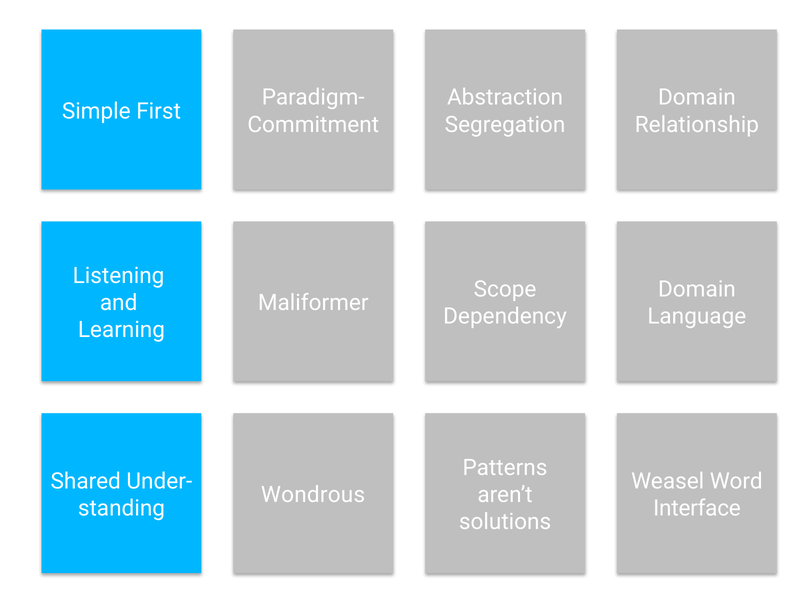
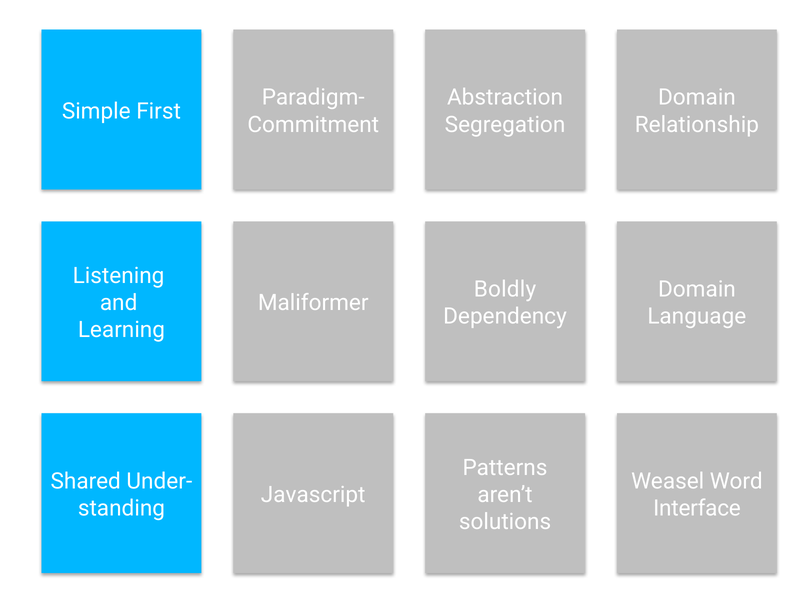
Scope: Scope -> Boldly (505, 289)
Wondrous: Wondrous -> Javascript (313, 495)
